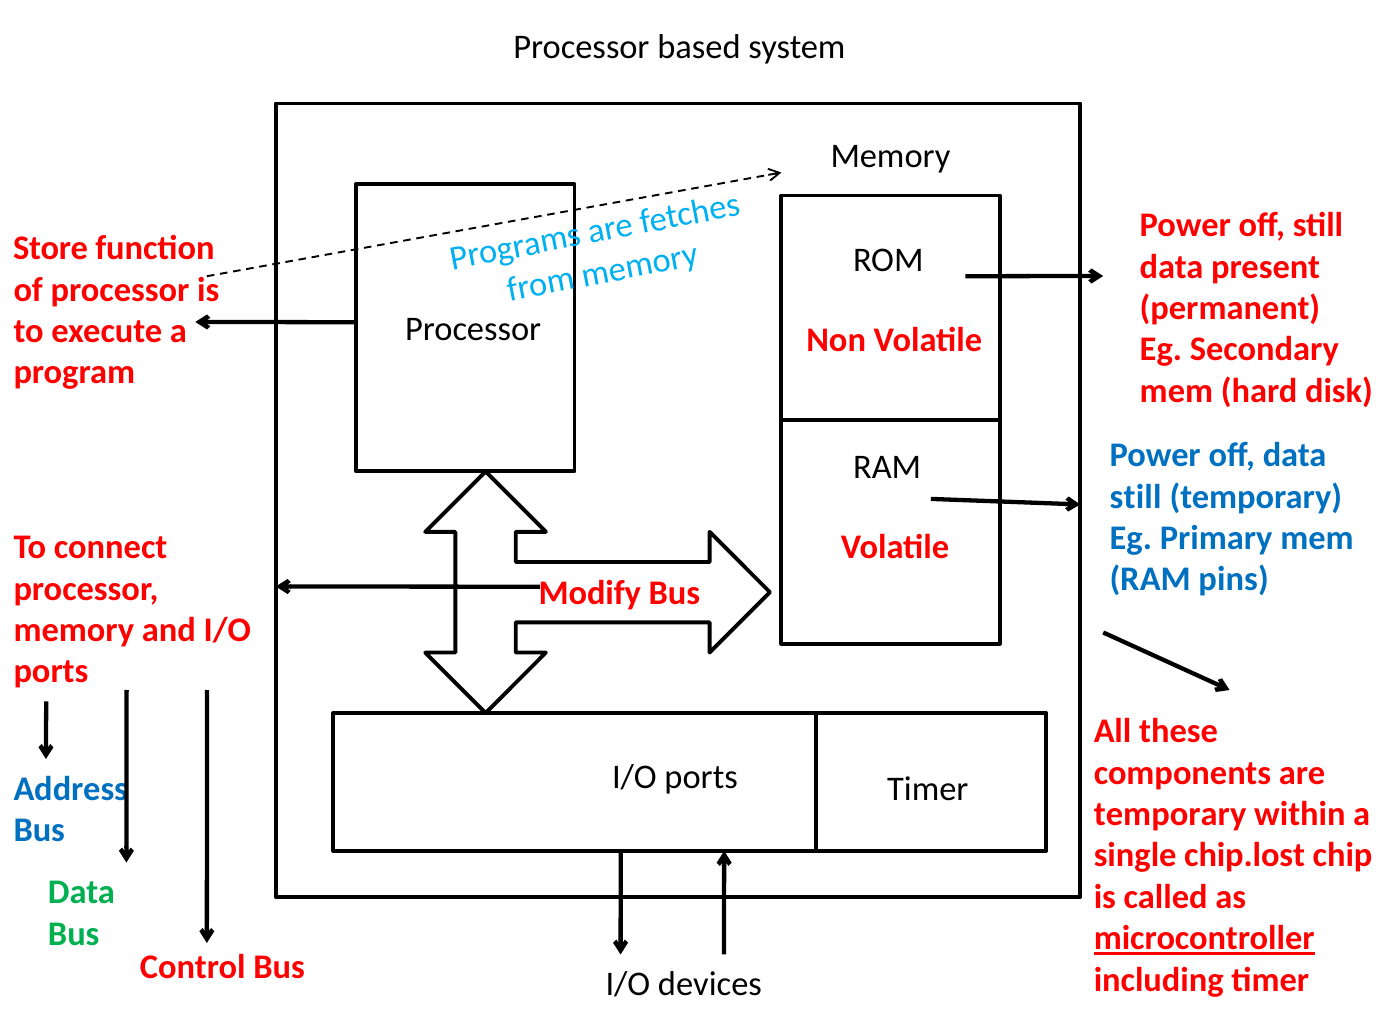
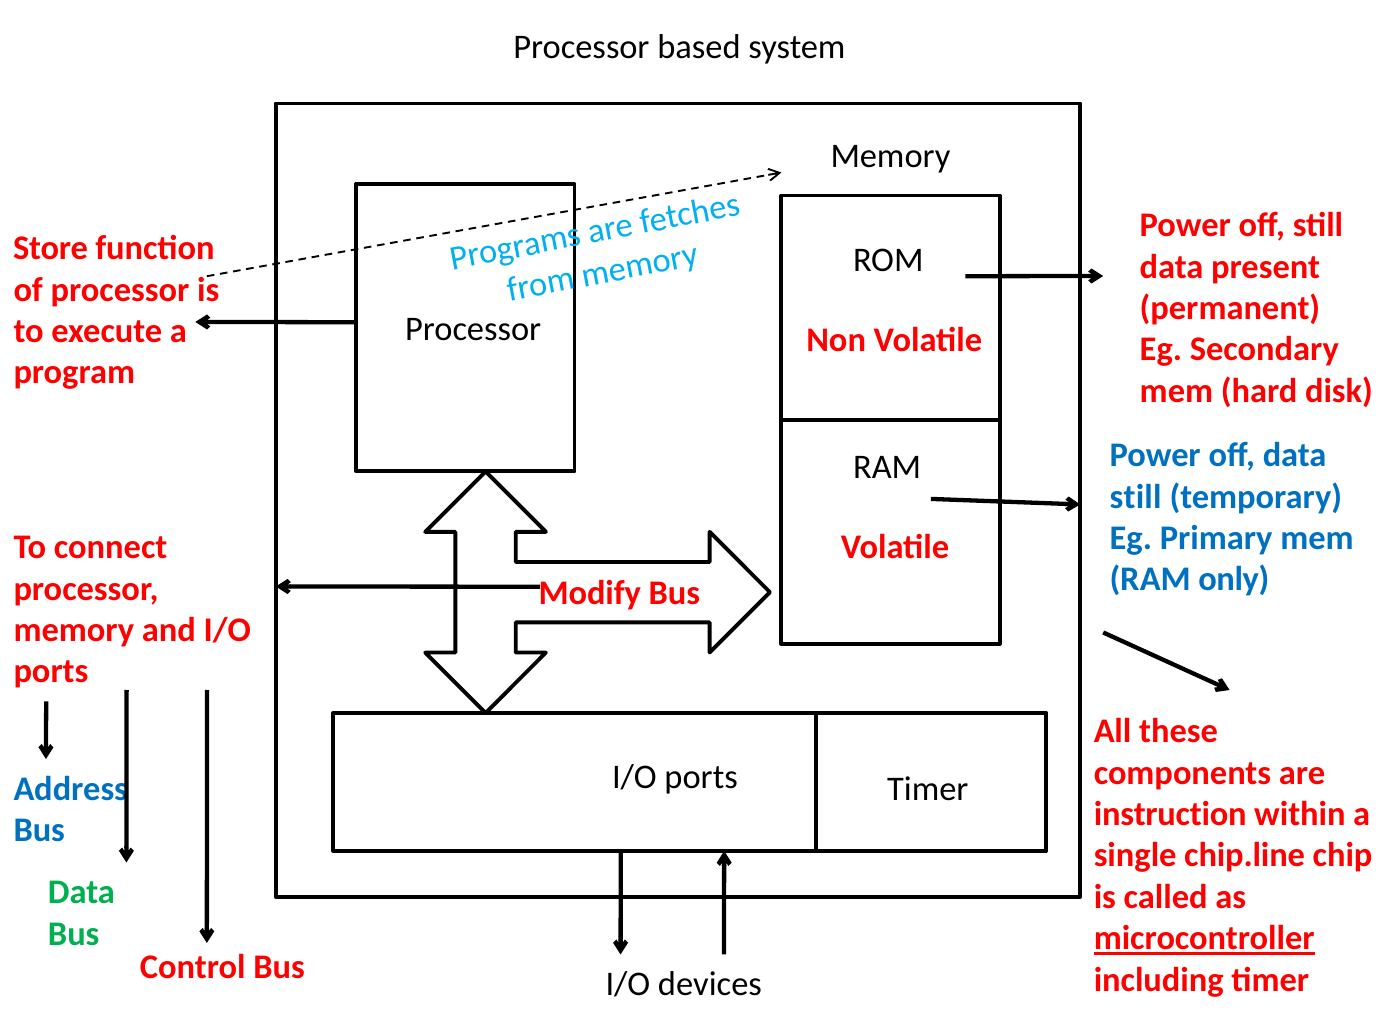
pins: pins -> only (1234, 579)
temporary: temporary -> instruction (1170, 814)
chip.lost: chip.lost -> chip.line (1245, 855)
